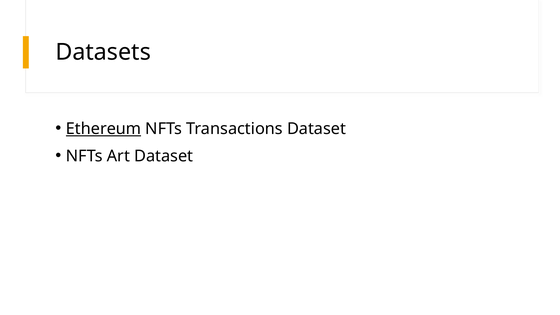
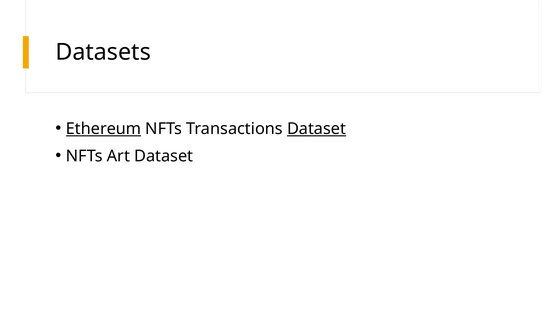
Dataset underline: none -> present (317, 129)
